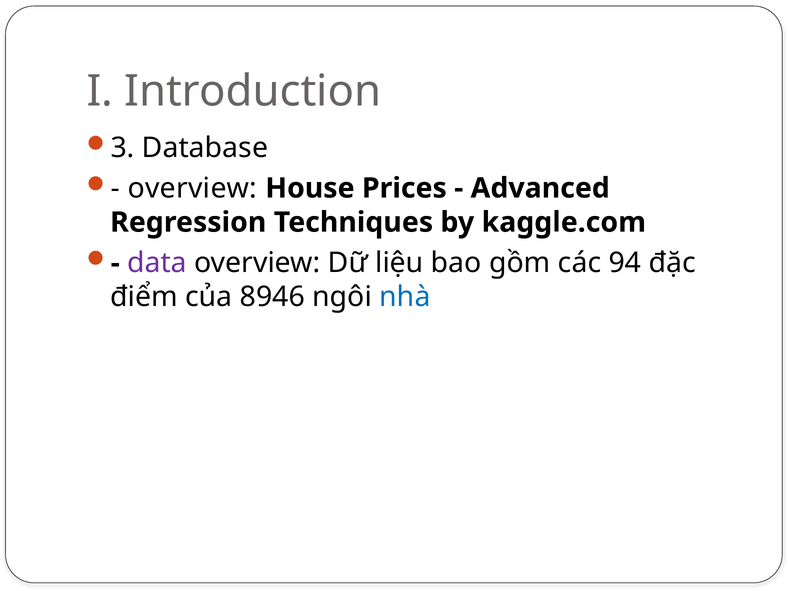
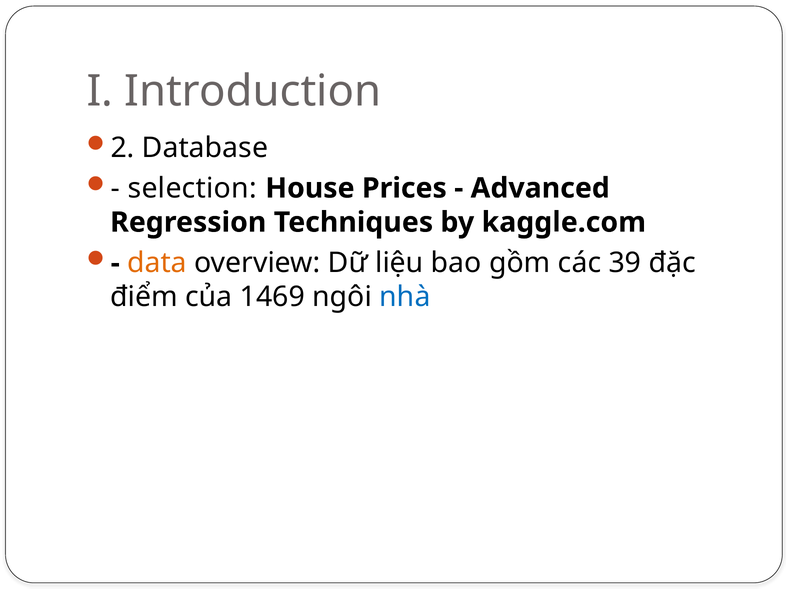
3: 3 -> 2 (123, 148)
overview: overview -> selection (192, 188)
data colour: purple -> orange (157, 263)
94: 94 -> 39 (625, 263)
8946: 8946 -> 1469 (272, 297)
